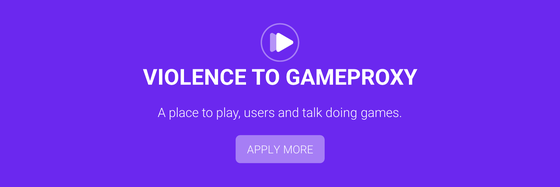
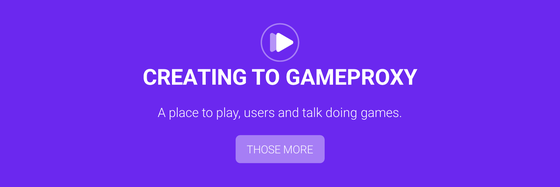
VIOLENCE: VIOLENCE -> CREATING (195, 77)
APPLY: APPLY -> THOSE (264, 150)
